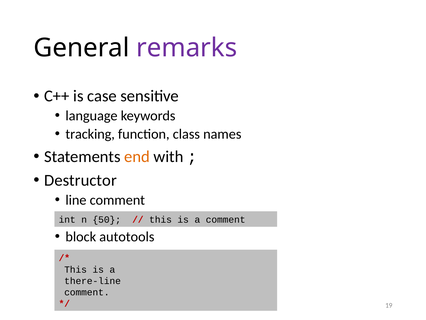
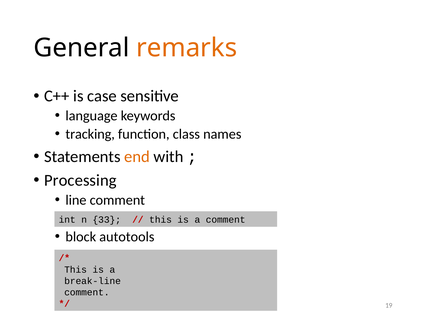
remarks colour: purple -> orange (187, 48)
Destructor: Destructor -> Processing (80, 180)
50: 50 -> 33 (107, 219)
there-line: there-line -> break-line (93, 280)
